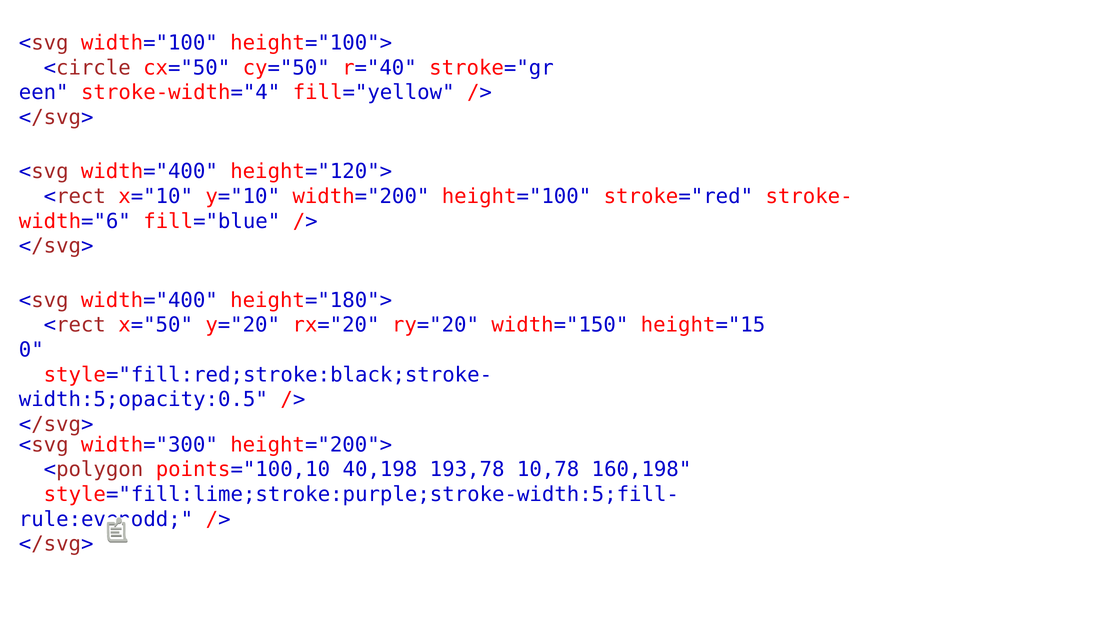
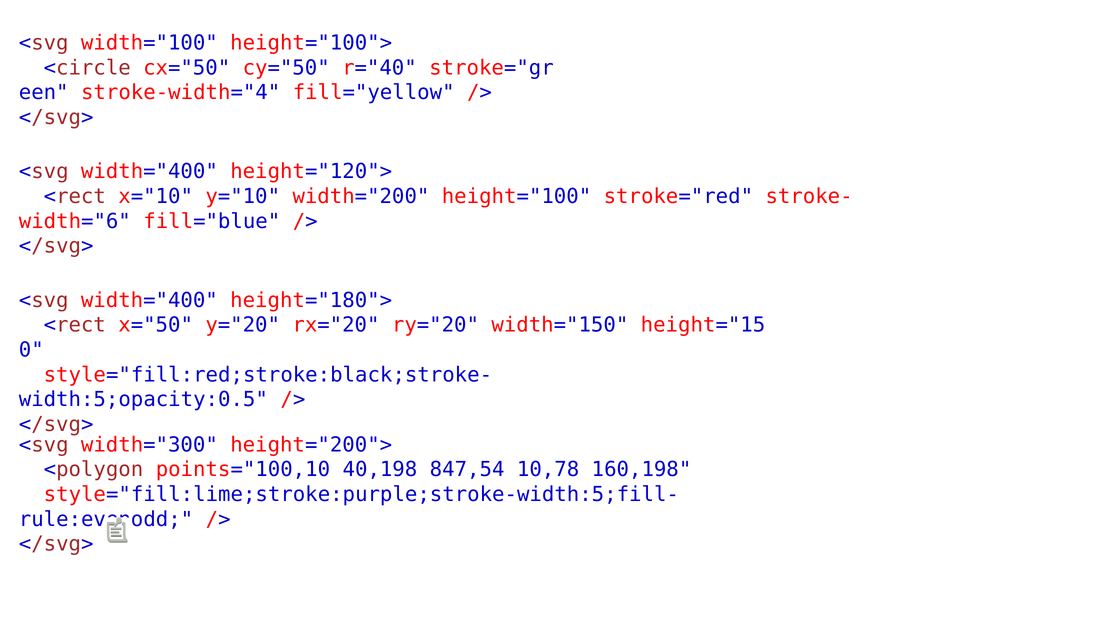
193,78: 193,78 -> 847,54 (467, 470)
